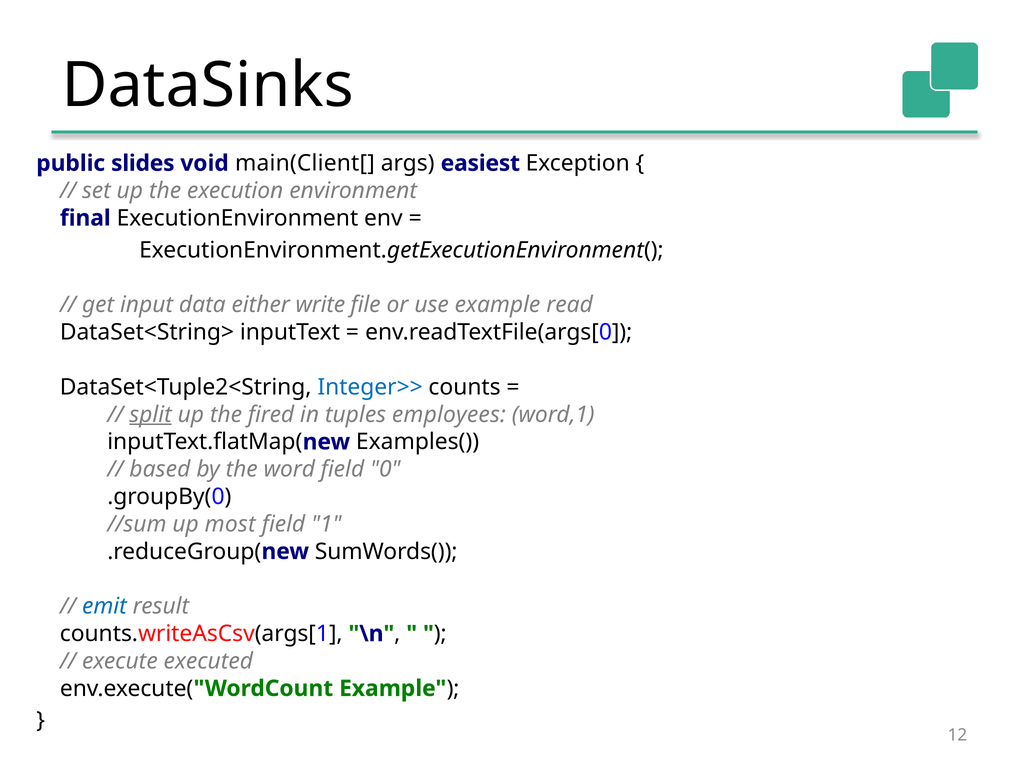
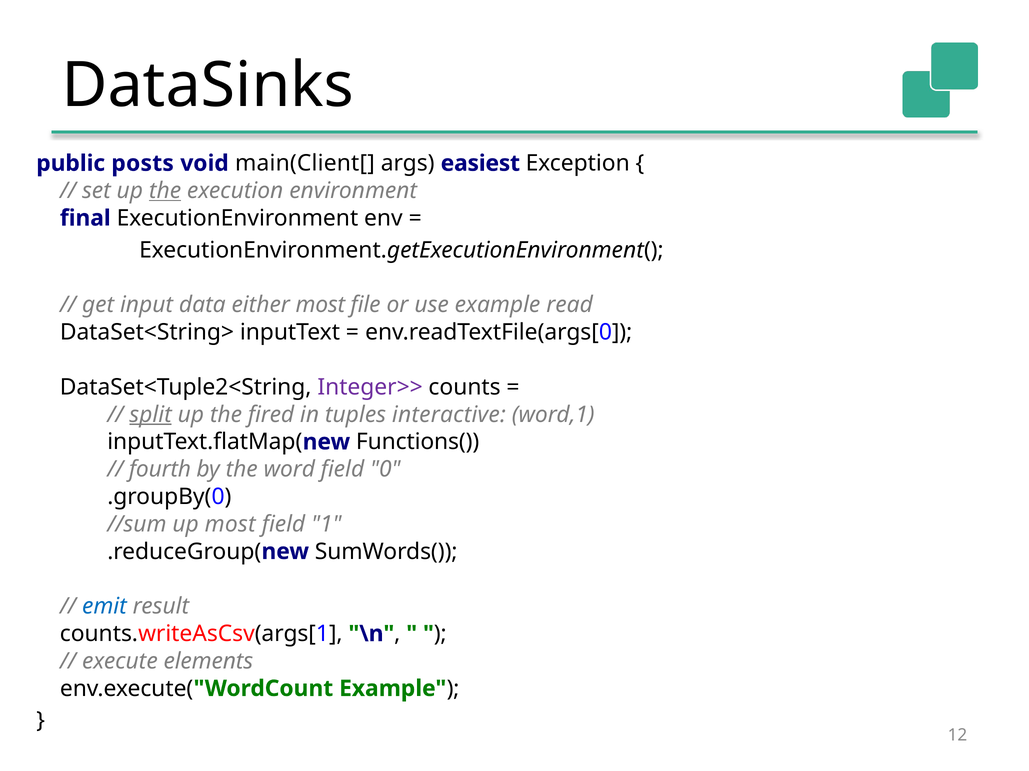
slides: slides -> posts (143, 163)
the underline: none -> present (165, 191)
either write: write -> most (320, 305)
Integer>> colour: blue -> purple (370, 387)
employees: employees -> interactive (449, 415)
Examples(: Examples( -> Functions( (418, 442)
based: based -> fourth (160, 470)
executed: executed -> elements (208, 662)
